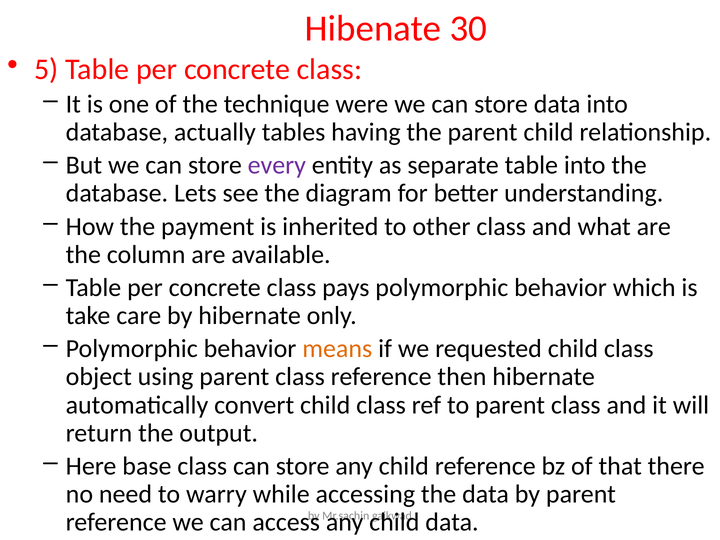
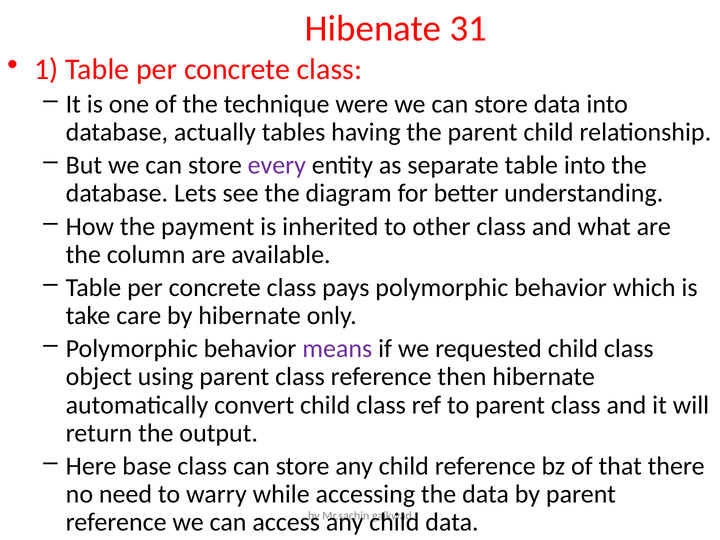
30: 30 -> 31 (468, 28)
5: 5 -> 1 (46, 69)
means colour: orange -> purple (337, 349)
